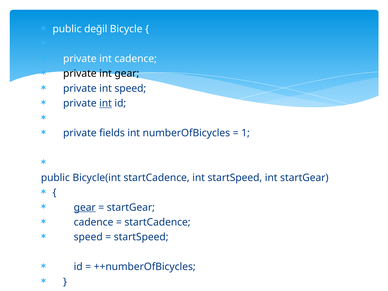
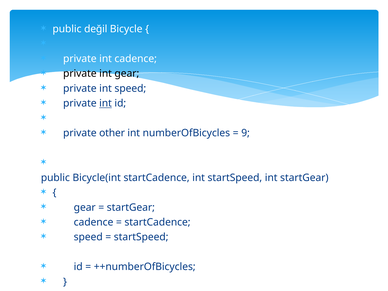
fields: fields -> other (112, 133)
1: 1 -> 9 (246, 133)
gear underline: present -> none (85, 207)
